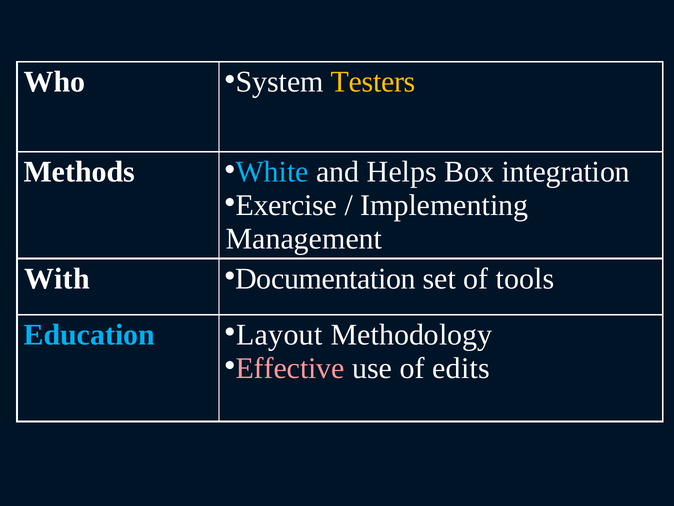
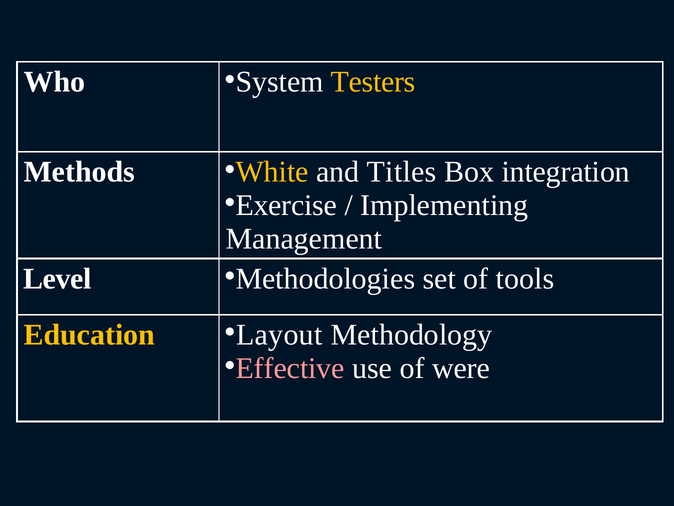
White colour: light blue -> yellow (272, 172)
Helps: Helps -> Titles (402, 172)
With: With -> Level (57, 278)
Documentation: Documentation -> Methodologies (325, 278)
Education colour: light blue -> yellow (89, 335)
edits: edits -> were (461, 368)
